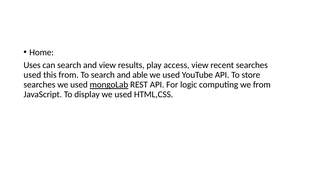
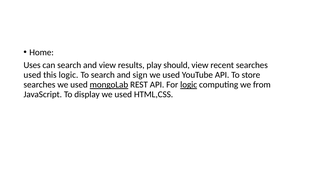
access: access -> should (177, 65)
this from: from -> logic (69, 75)
able: able -> sign (140, 75)
logic underline: none -> present (189, 85)
